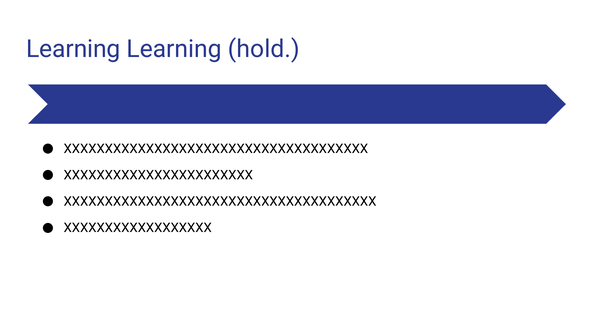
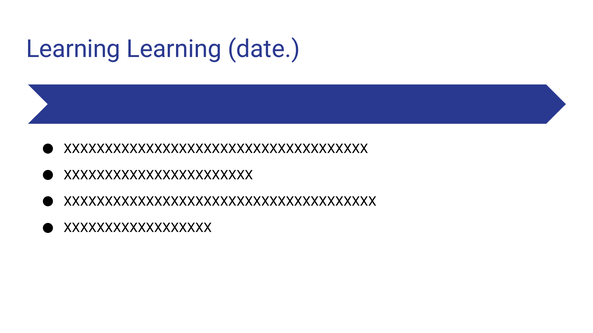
hold: hold -> date (264, 49)
